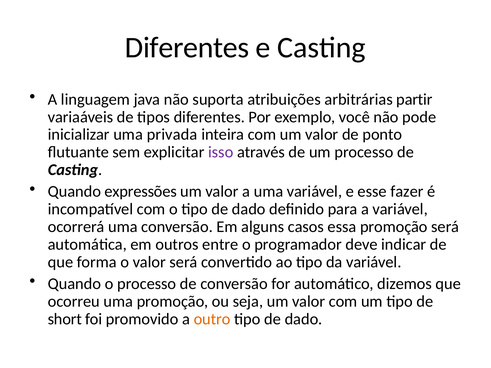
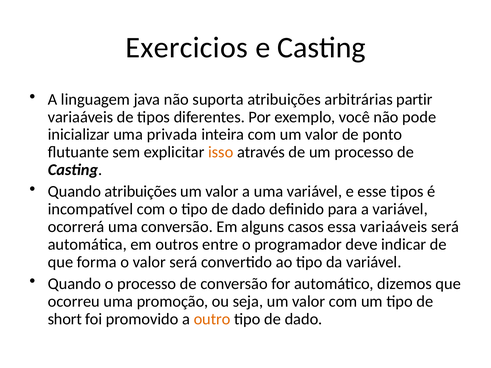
Diferentes: Diferentes -> Exercicios (187, 48)
isso colour: purple -> orange (221, 152)
Quando expressões: expressões -> atribuições (141, 192)
esse fazer: fazer -> tipos (407, 192)
essa promoção: promoção -> variaáveis (394, 227)
